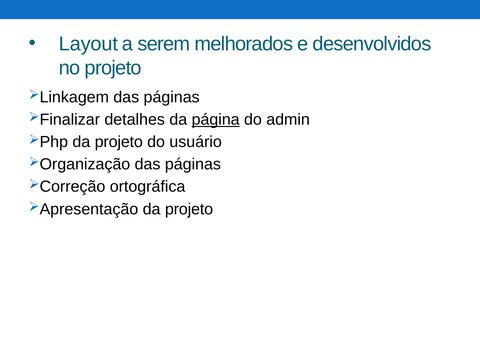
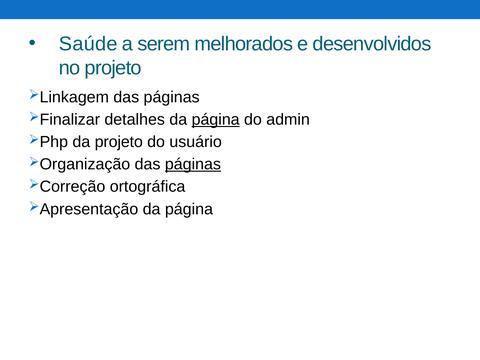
Layout: Layout -> Saúde (88, 44)
páginas underline: none -> present (193, 164)
projeto: projeto -> página (189, 209)
